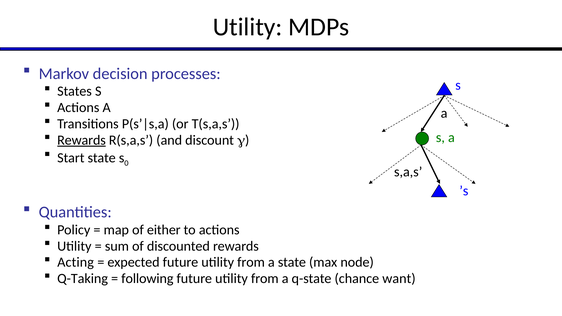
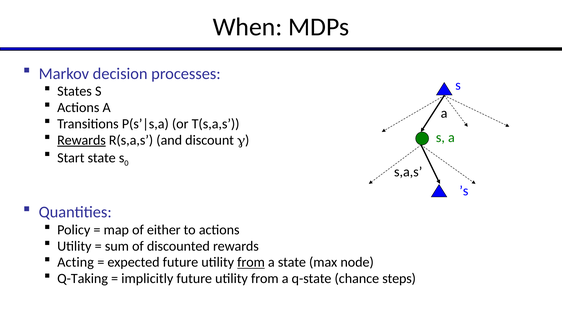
Utility: Utility -> When (248, 27)
from underline: none -> present (251, 262)
following: following -> implicitly (147, 279)
want: want -> steps (399, 279)
